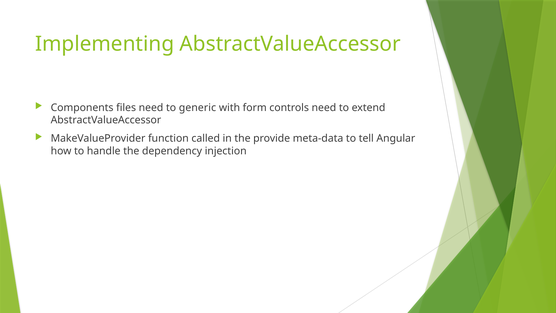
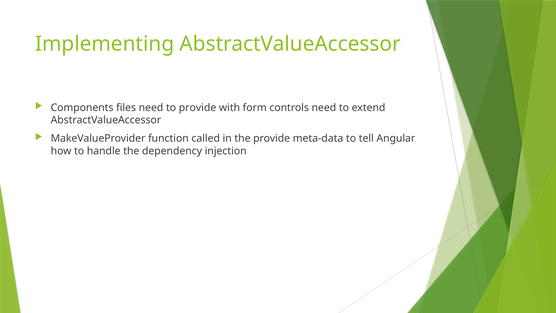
to generic: generic -> provide (198, 108)
